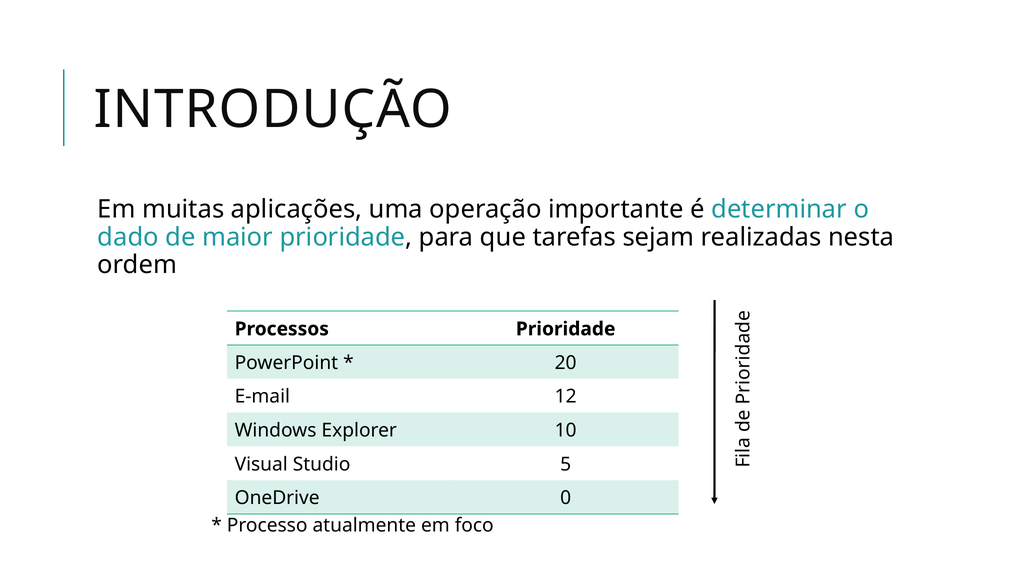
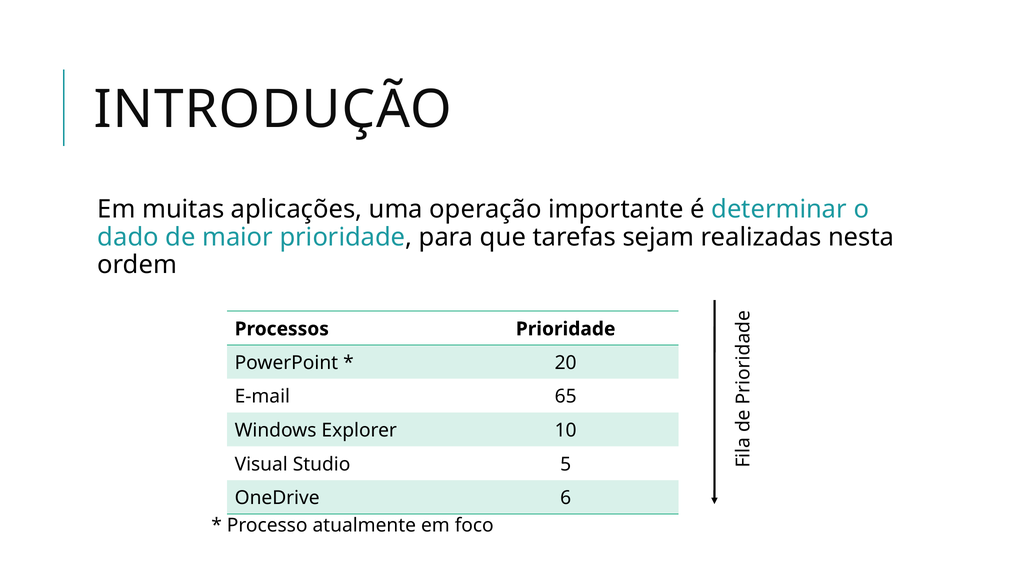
12: 12 -> 65 (566, 396)
0: 0 -> 6 (566, 498)
